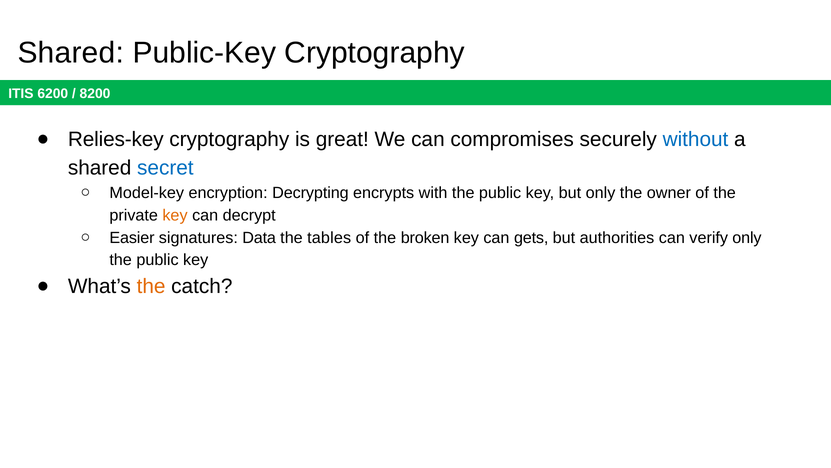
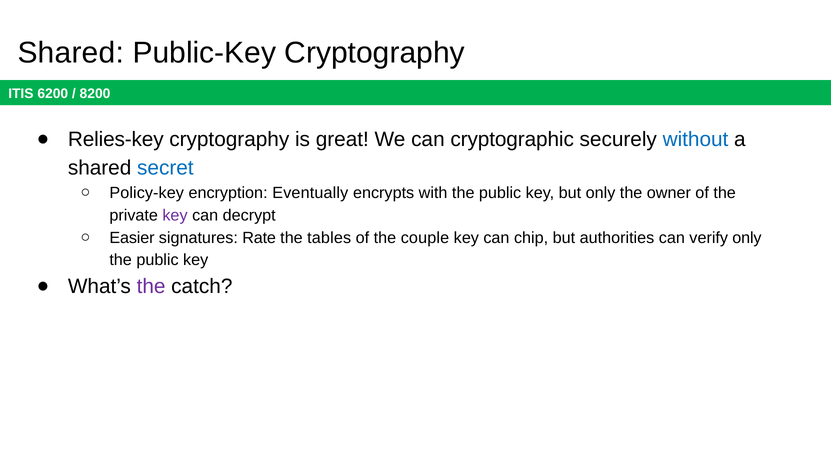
compromises: compromises -> cryptographic (512, 139)
Model-key: Model-key -> Policy-key (147, 193)
Decrypting: Decrypting -> Eventually (310, 193)
key colour: orange -> purple (175, 215)
Data: Data -> Rate (259, 237)
broken: broken -> couple (425, 237)
gets: gets -> chip (531, 237)
the colour: orange -> purple (151, 286)
